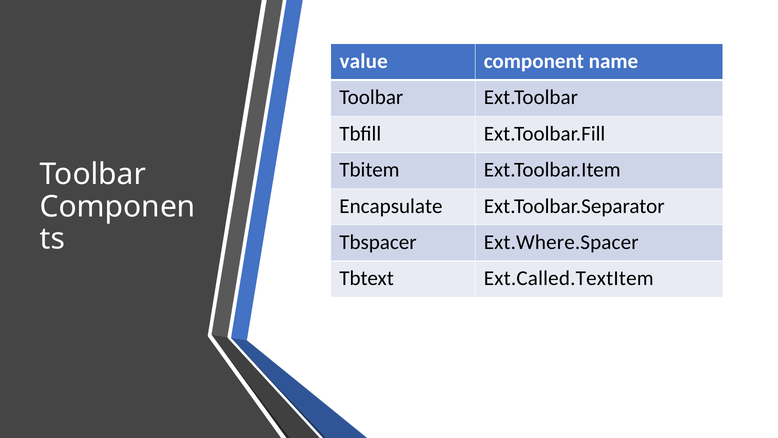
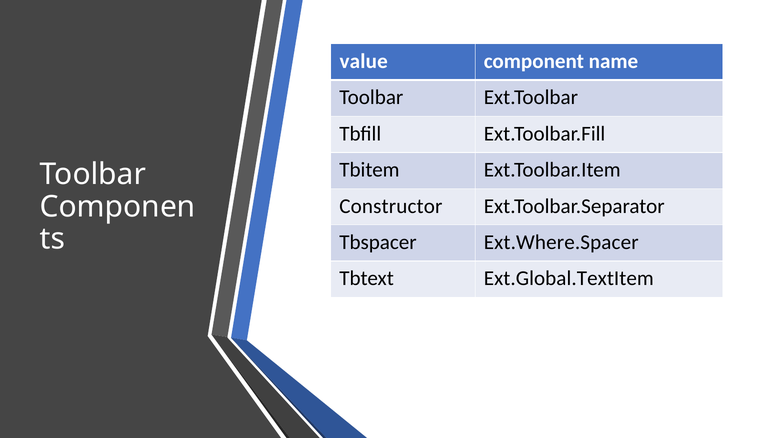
Encapsulate: Encapsulate -> Constructor (391, 206)
Ext.Called.TextItem: Ext.Called.TextItem -> Ext.Global.TextItem (569, 278)
